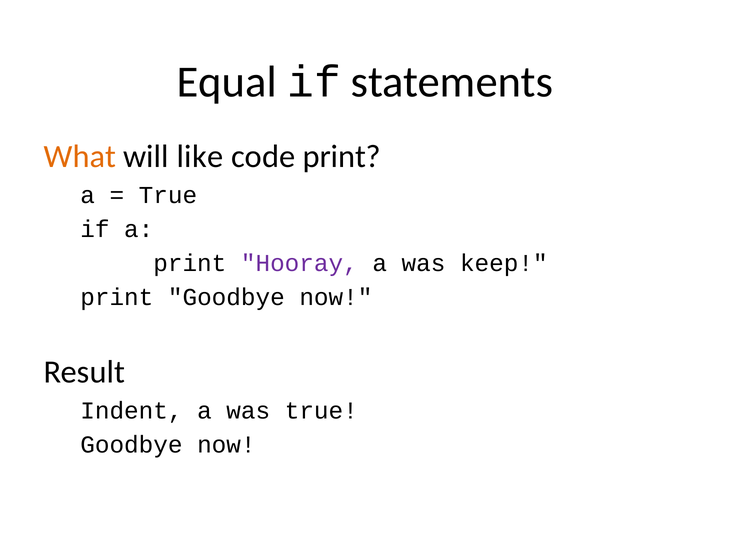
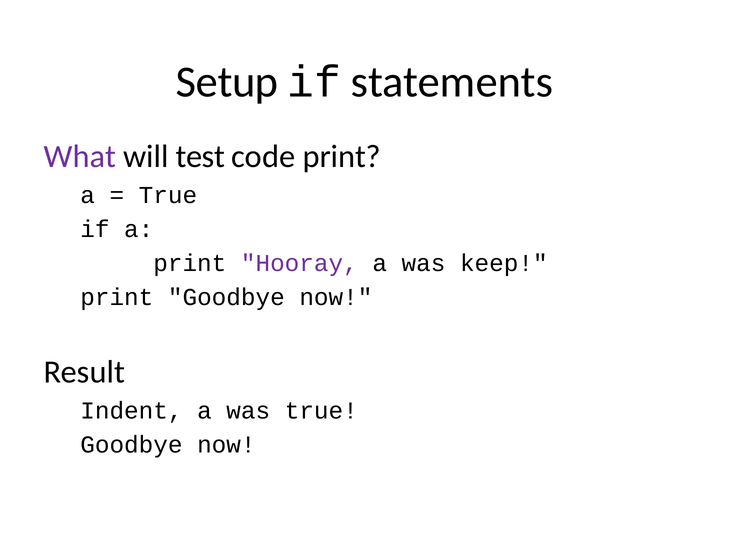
Equal: Equal -> Setup (227, 82)
What colour: orange -> purple (80, 157)
like: like -> test (200, 157)
